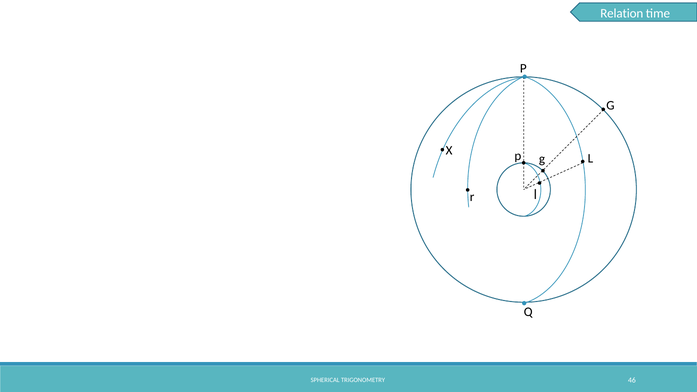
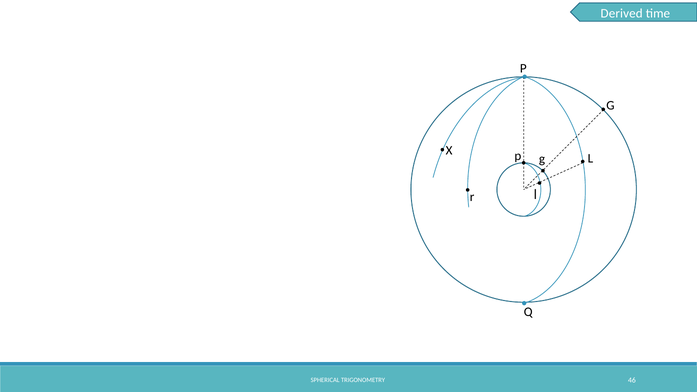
Relation: Relation -> Derived (622, 13)
